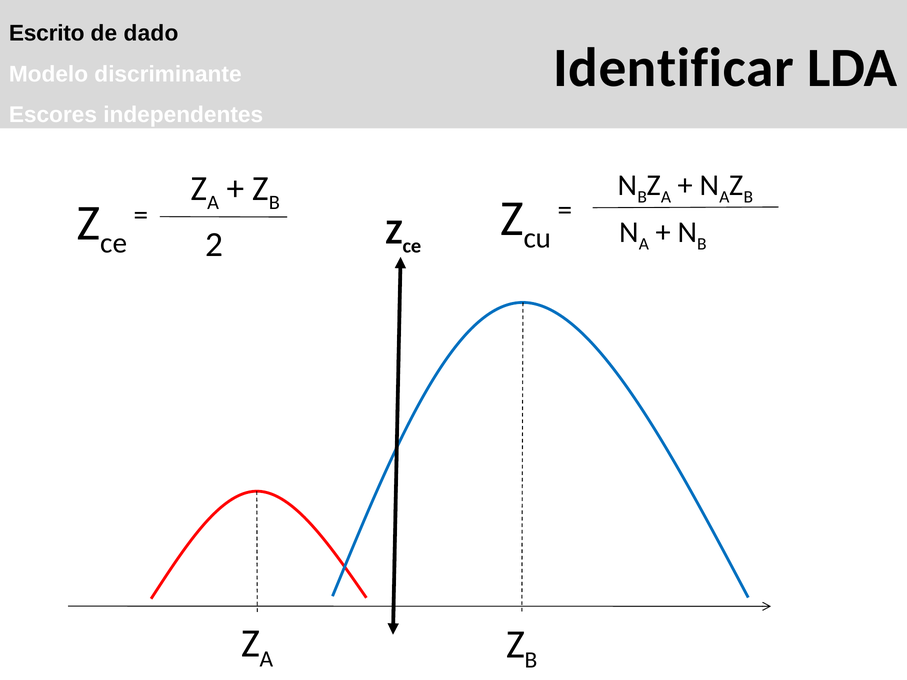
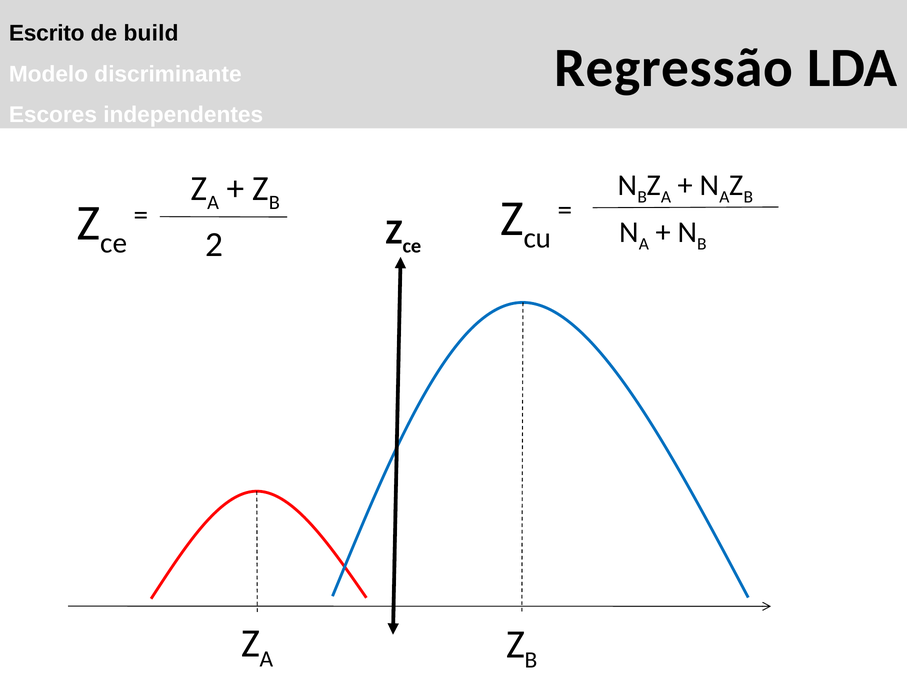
dado: dado -> build (151, 33)
Identificar: Identificar -> Regressão (674, 68)
